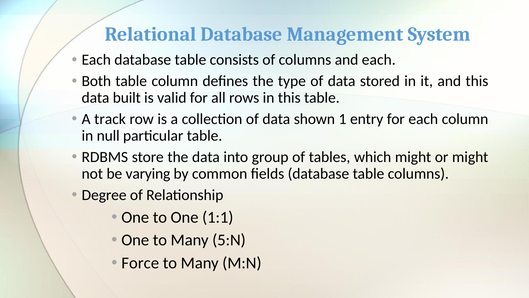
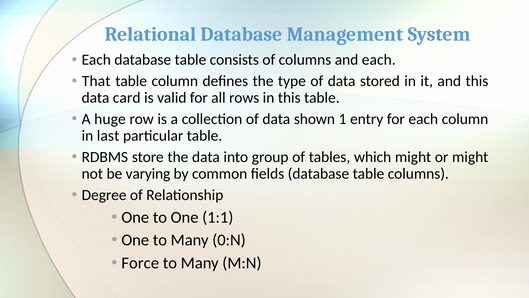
Both: Both -> That (96, 81)
built: built -> card (127, 98)
track: track -> huge (110, 119)
null: null -> last (108, 136)
5:N: 5:N -> 0:N (229, 240)
